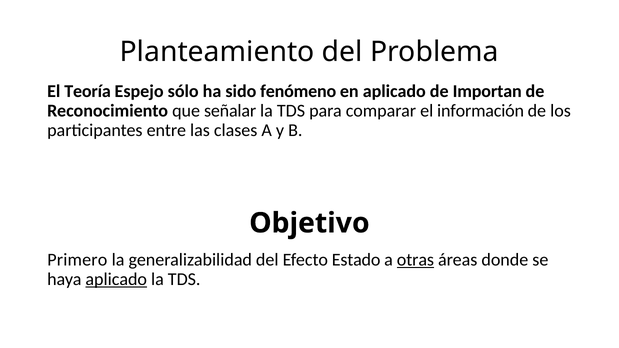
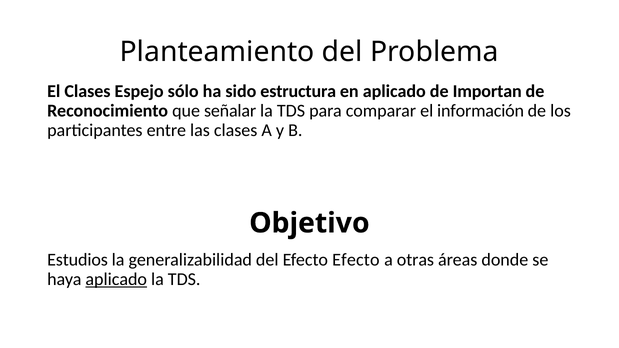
El Teoría: Teoría -> Clases (87, 91)
fenómeno: fenómeno -> estructura (298, 91)
Primero: Primero -> Estudios (78, 260)
Efecto Estado: Estado -> Efecto (356, 260)
otras underline: present -> none (415, 260)
